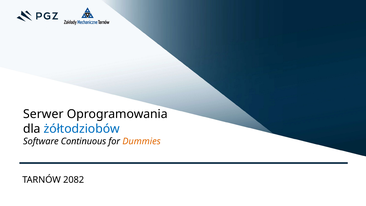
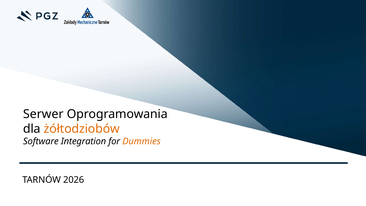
żółtodziobów colour: blue -> orange (82, 129)
Continuous: Continuous -> Integration (83, 141)
2082: 2082 -> 2026 (74, 180)
